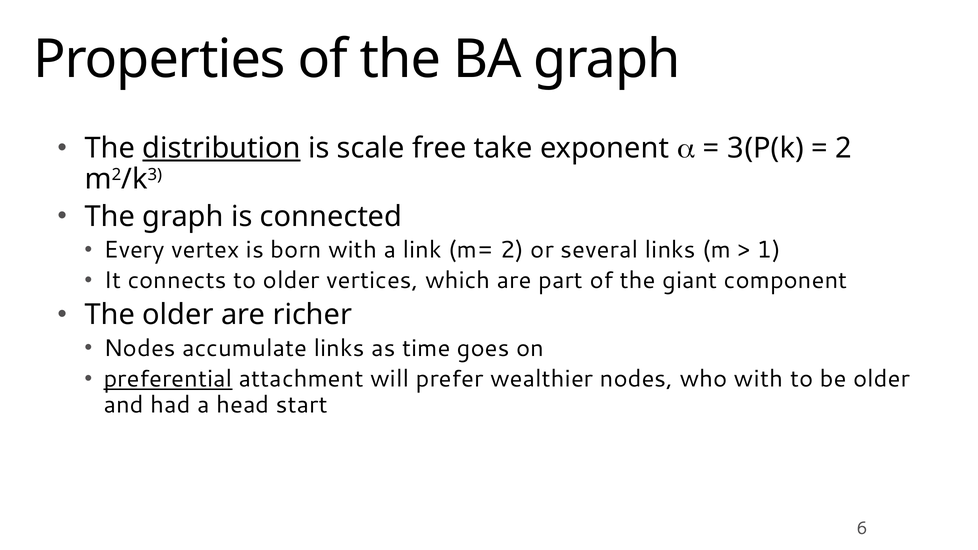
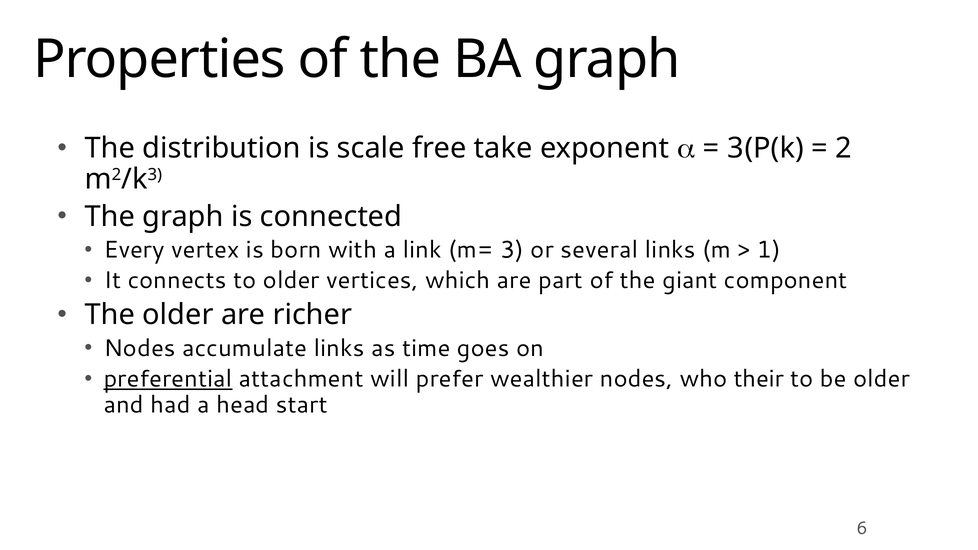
distribution underline: present -> none (222, 148)
m= 2: 2 -> 3 (512, 250)
who with: with -> their (759, 379)
